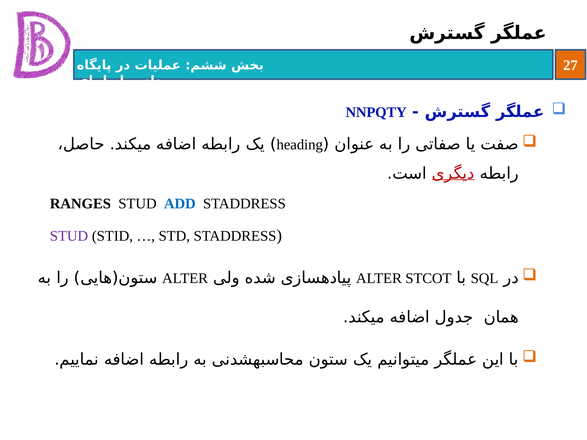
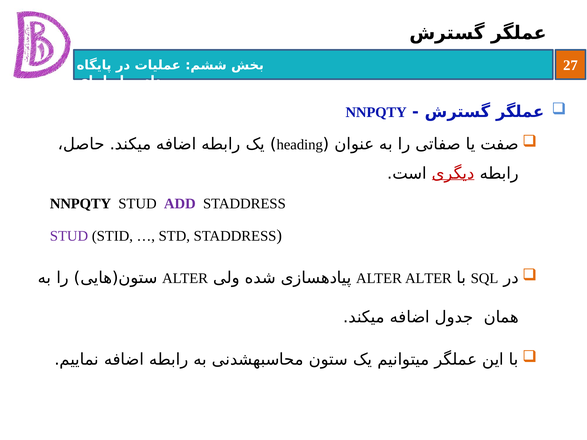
RANGES: RANGES -> NNPQTY (80, 204)
ADD colour: blue -> purple (180, 204)
ALTER STCOT: STCOT -> ALTER (428, 279)
